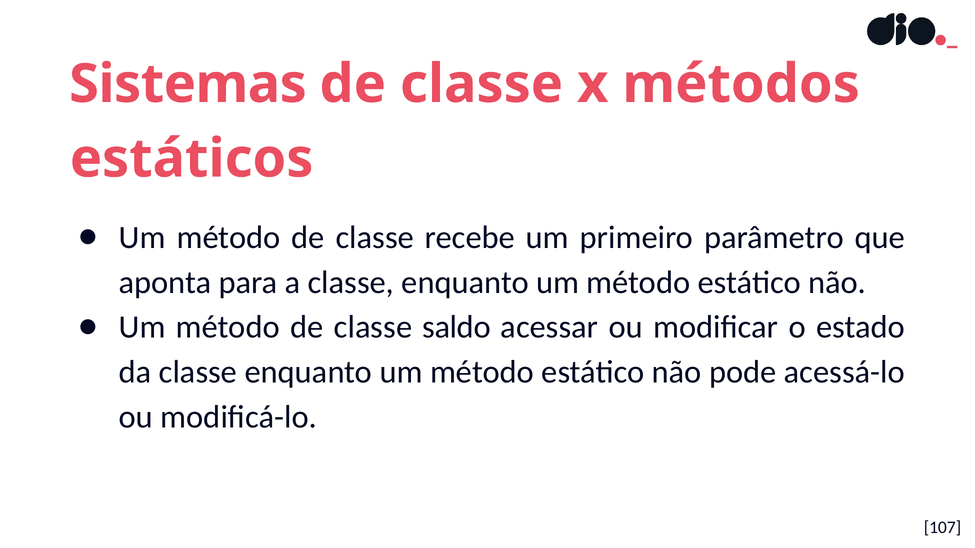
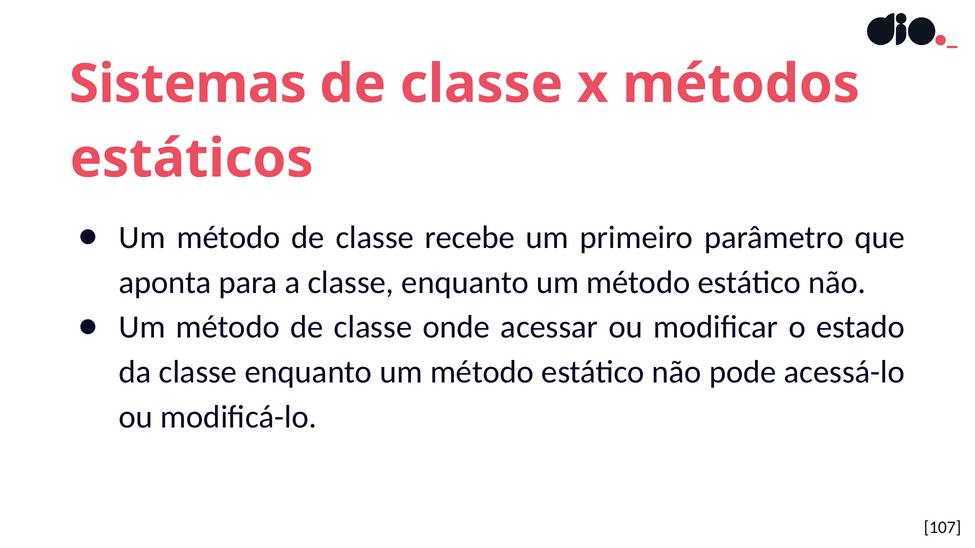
saldo: saldo -> onde (456, 327)
